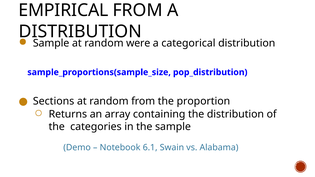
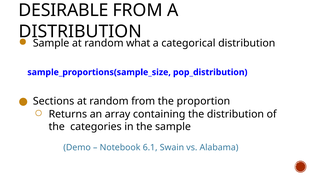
EMPIRICAL: EMPIRICAL -> DESIRABLE (63, 10)
were: were -> what (138, 43)
